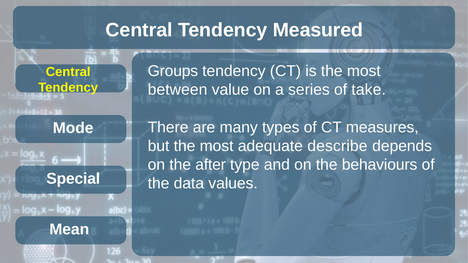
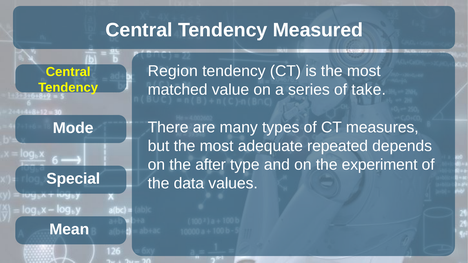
Groups: Groups -> Region (173, 71)
between: between -> matched (178, 90)
describe: describe -> repeated (338, 146)
behaviours: behaviours -> experiment (380, 165)
